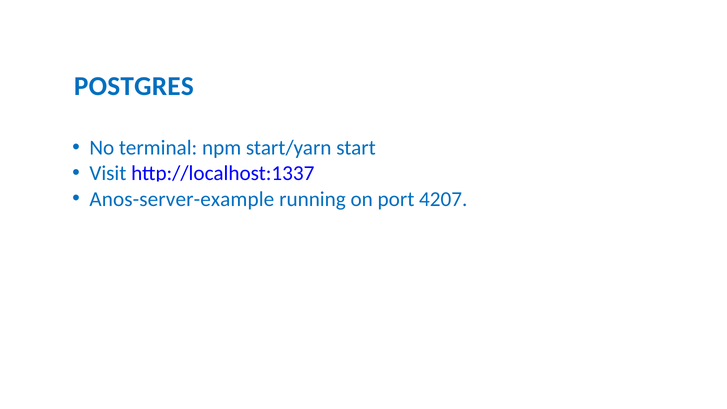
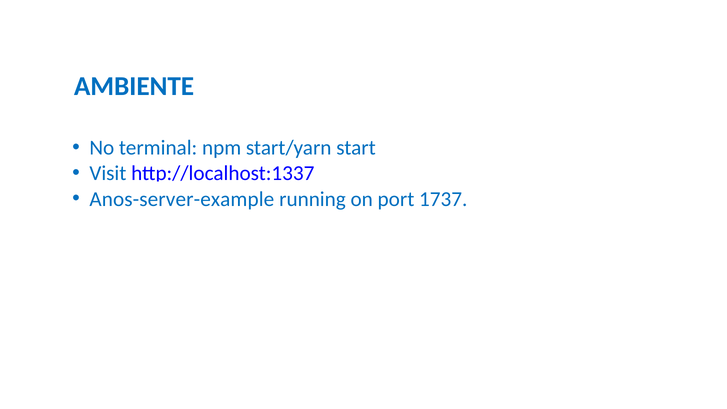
POSTGRES: POSTGRES -> AMBIENTE (134, 86)
4207: 4207 -> 1737 (443, 199)
